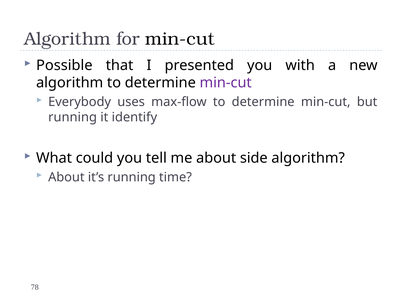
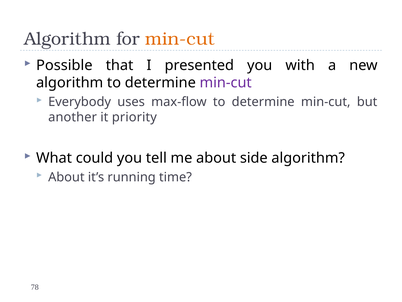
min-cut colour: black -> orange (180, 39)
running: running -> another (73, 117)
identify: identify -> priority (134, 117)
